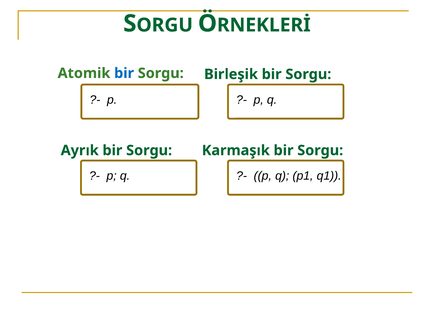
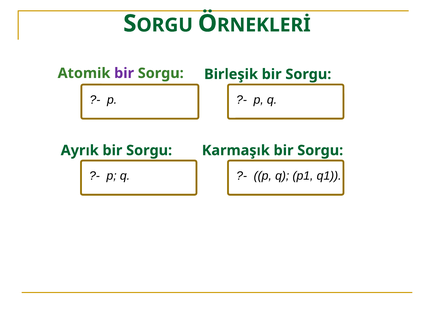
bir colour: blue -> purple (124, 73)
